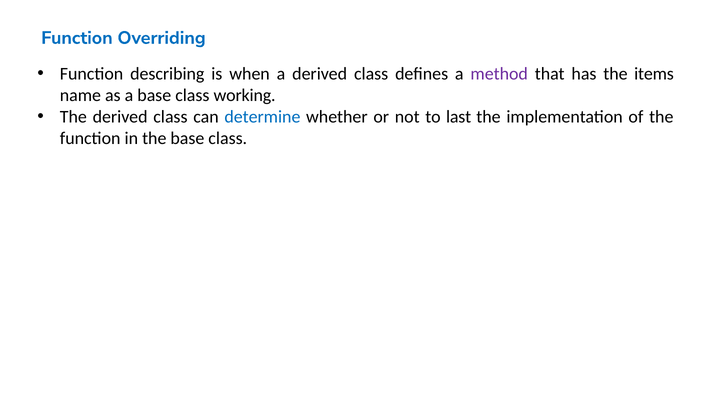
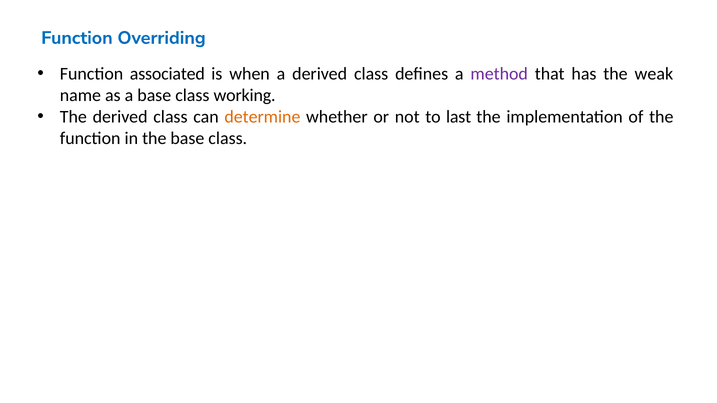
describing: describing -> associated (167, 74)
items: items -> weak (654, 74)
determine colour: blue -> orange (262, 117)
